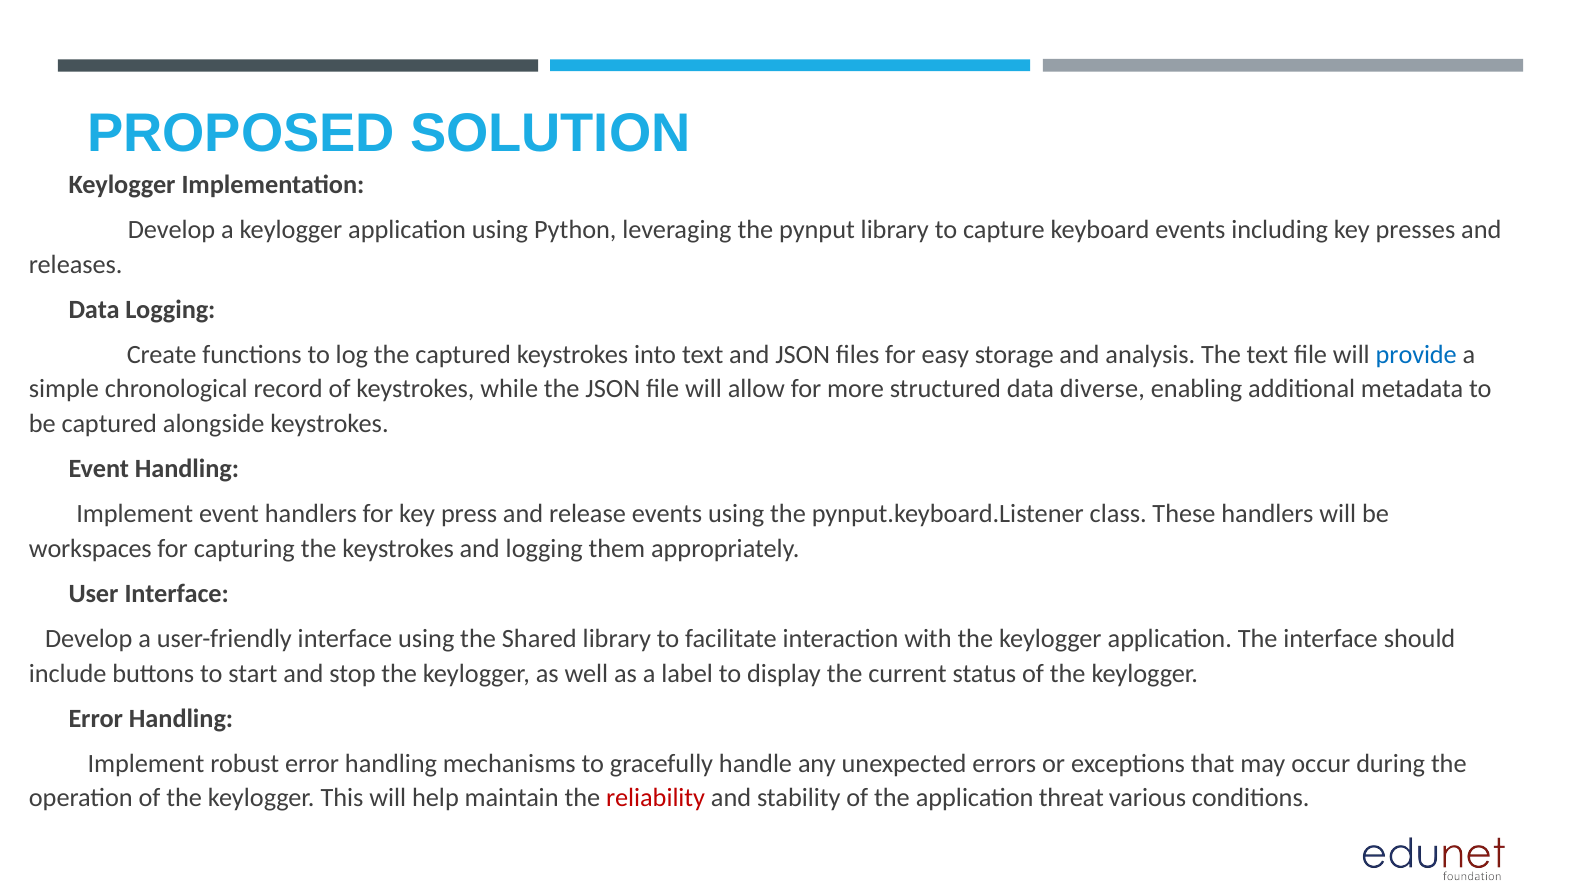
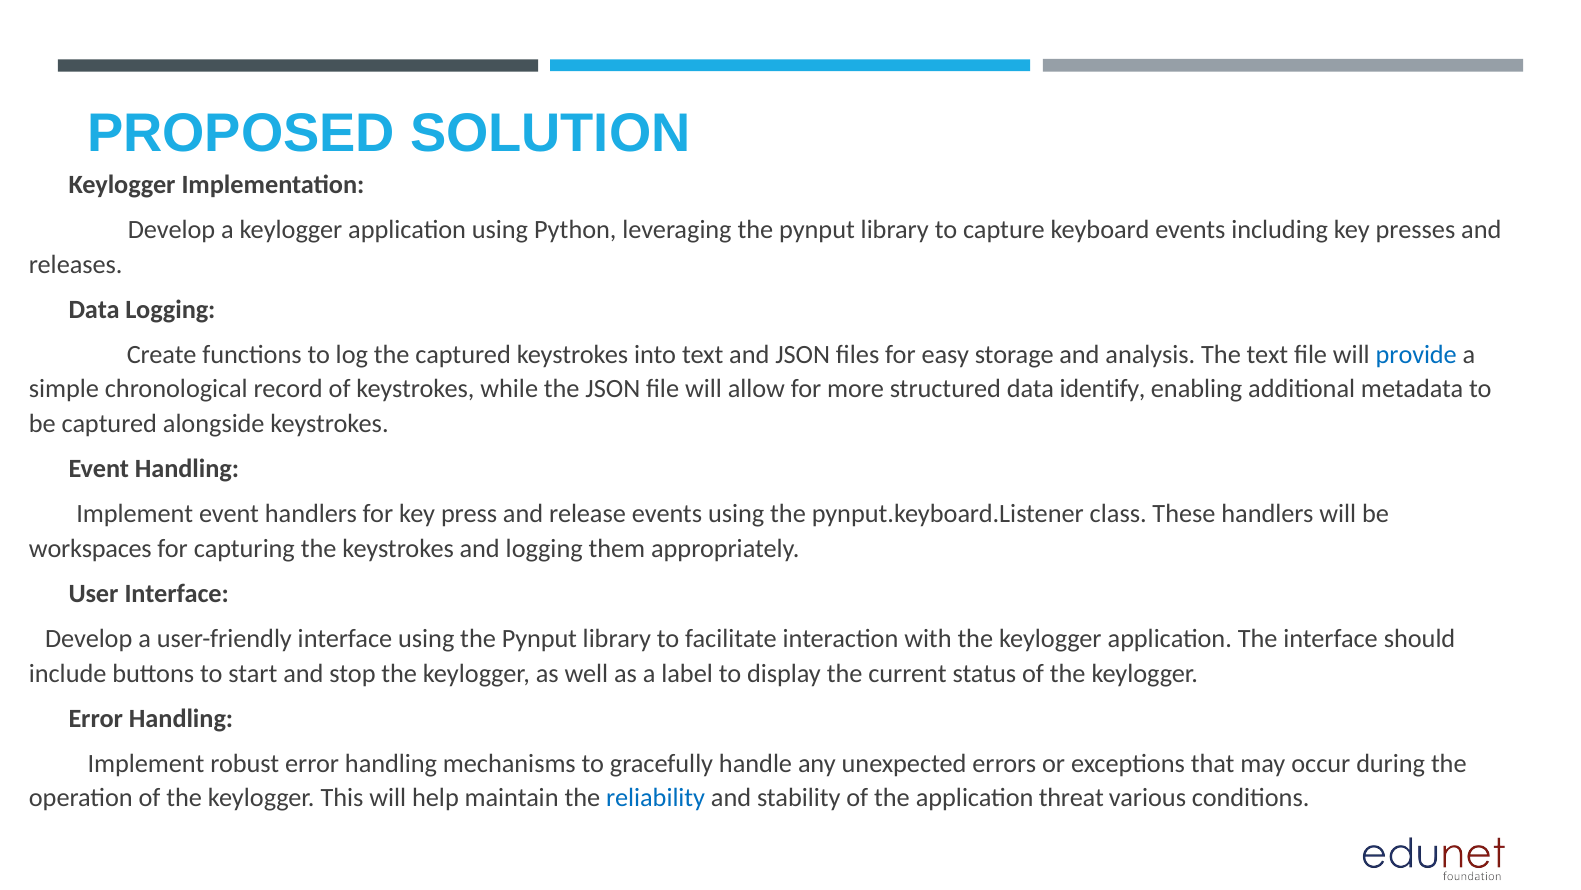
diverse: diverse -> identify (1103, 389)
using the Shared: Shared -> Pynput (539, 638)
reliability colour: red -> blue (656, 797)
